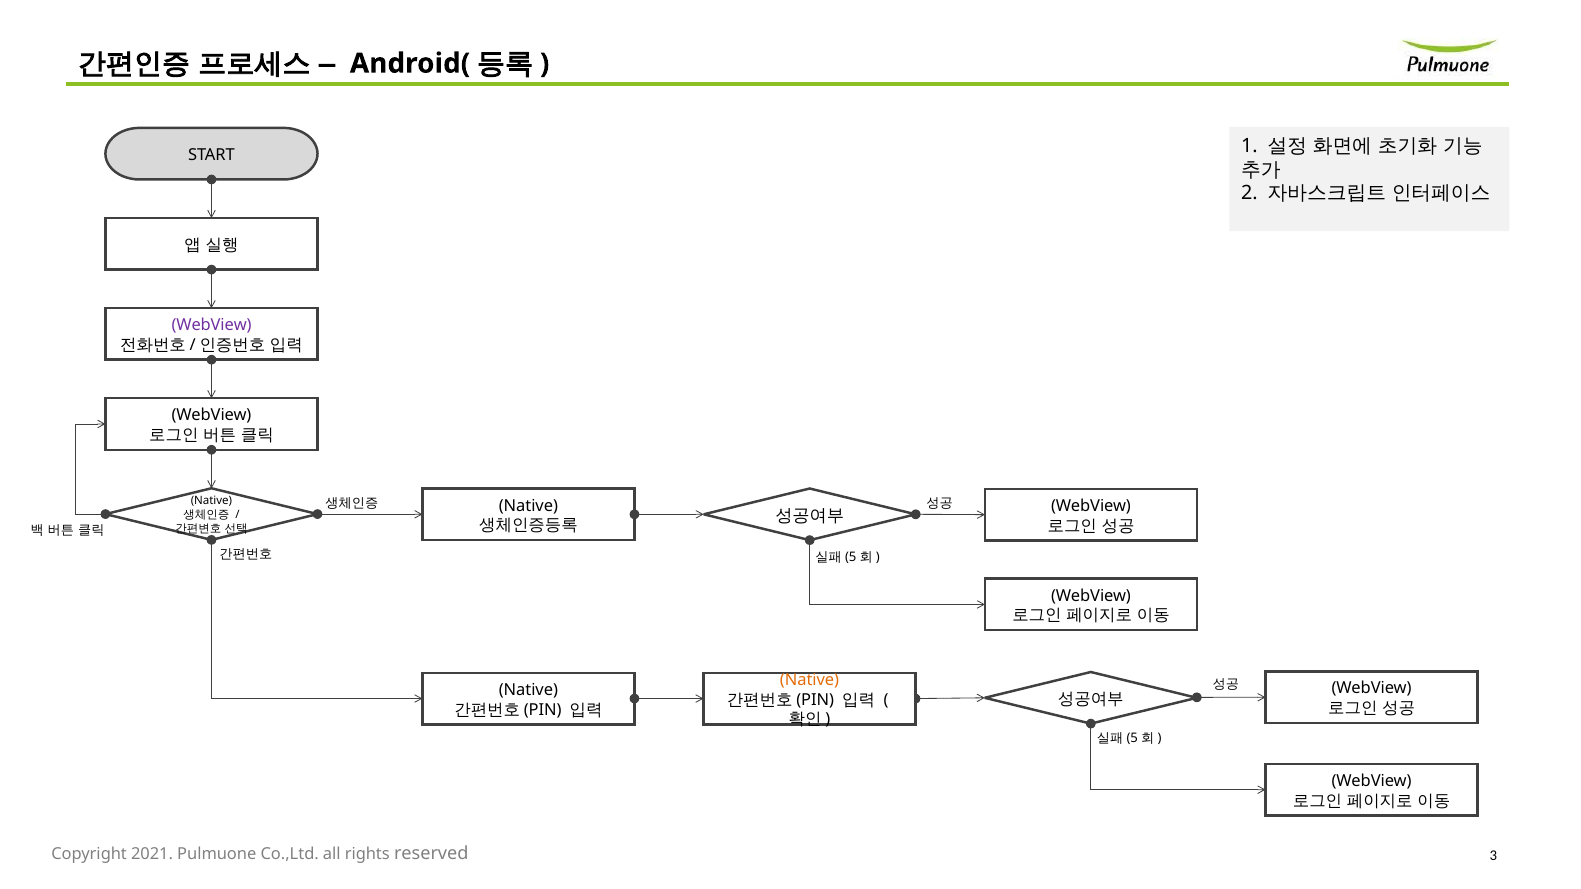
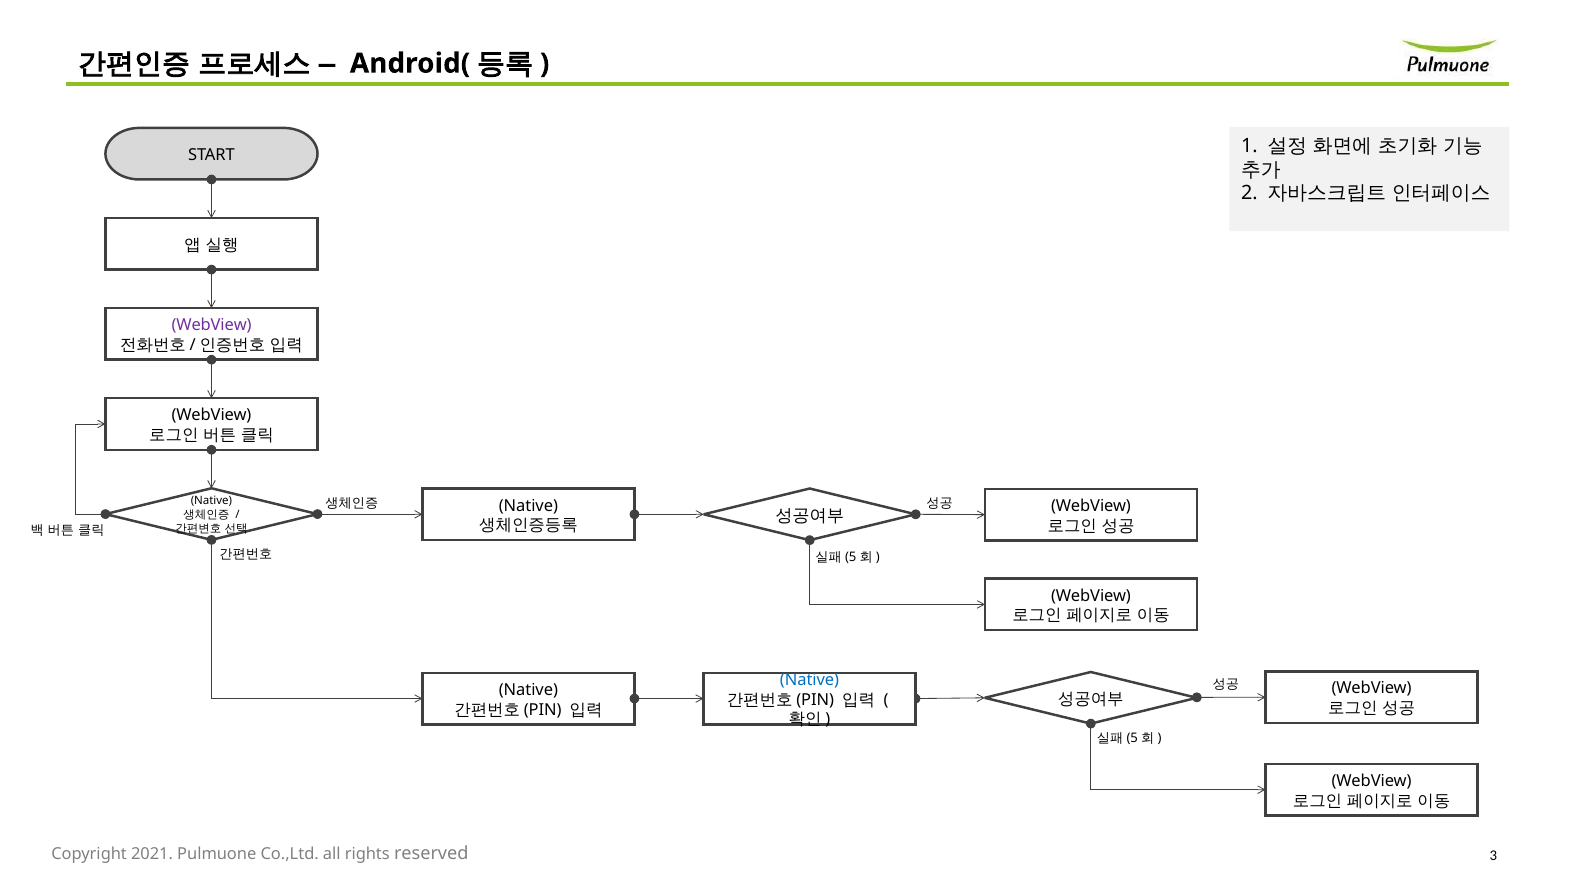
Native colour: orange -> blue (810, 680)
